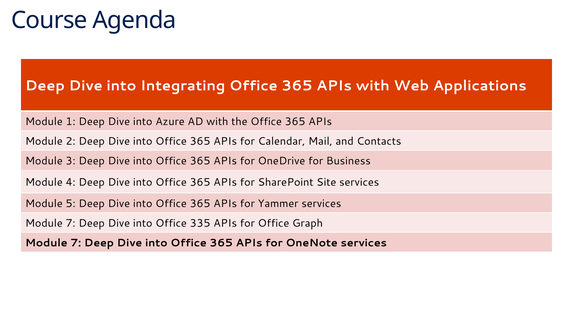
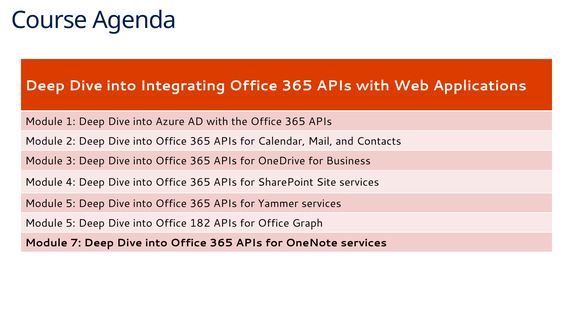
7: 7 -> 5 (71, 224)
335: 335 -> 182 (200, 224)
